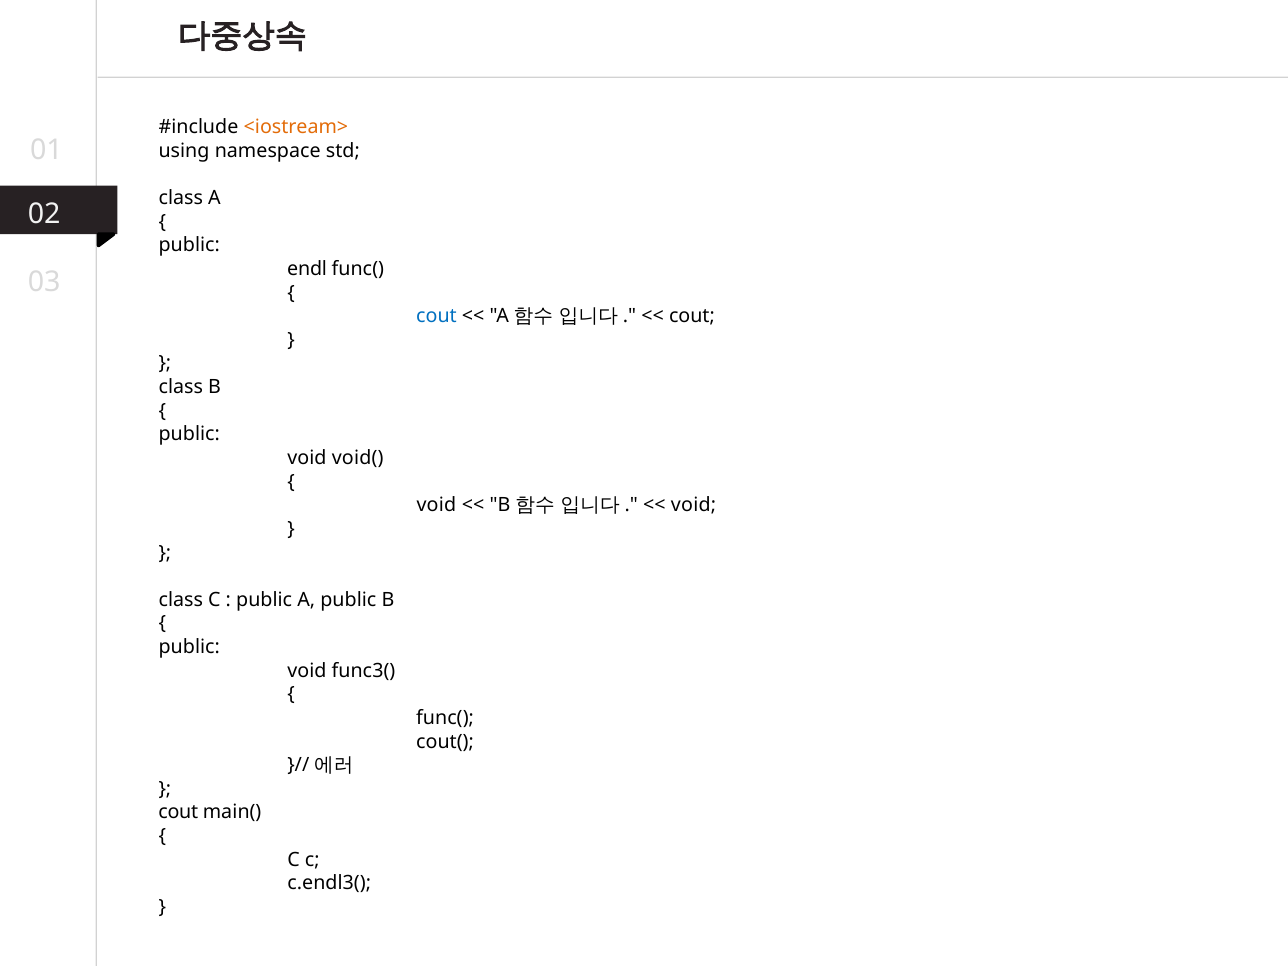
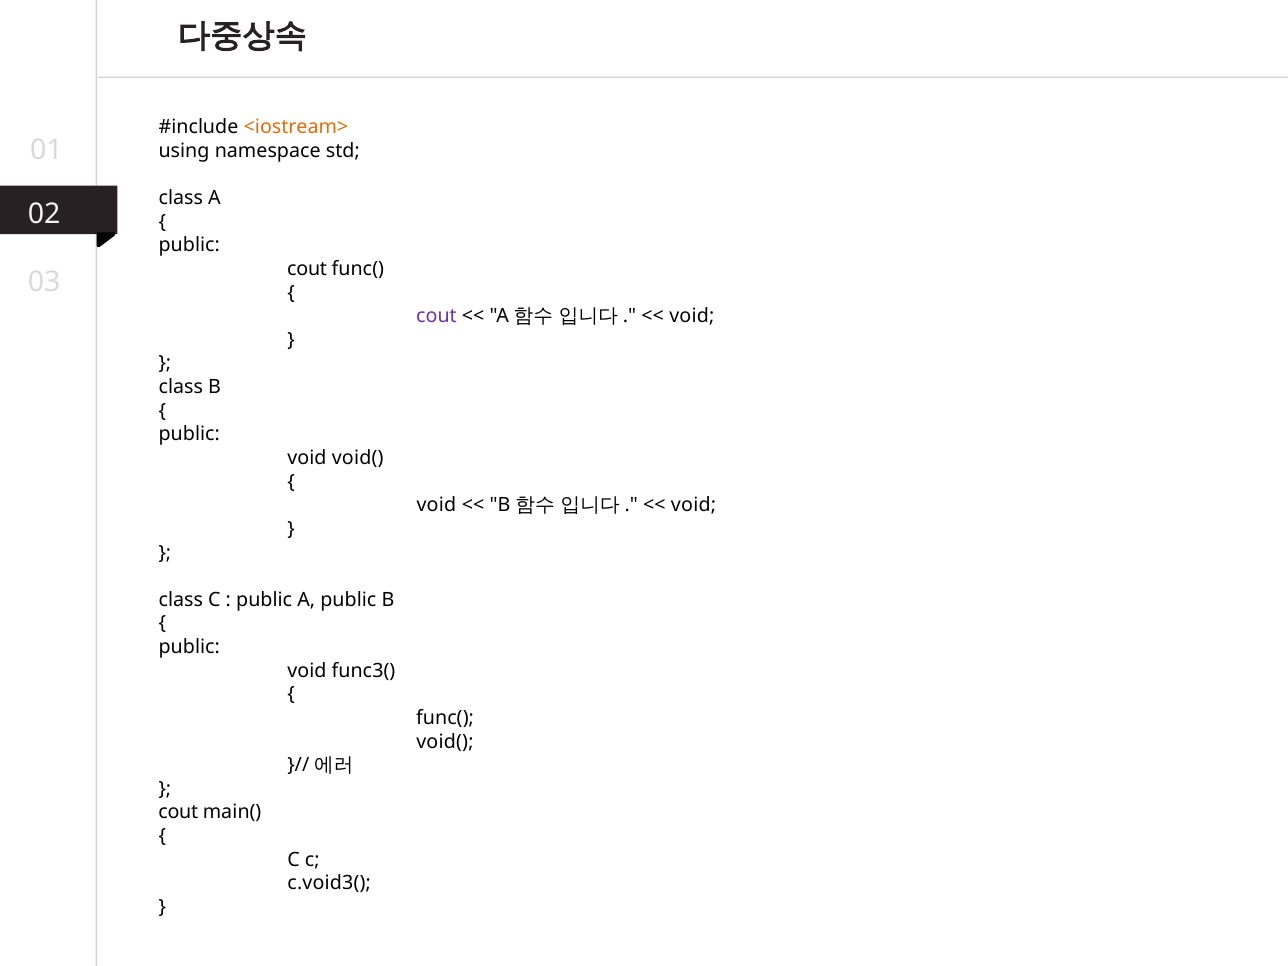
endl: endl -> cout (307, 269)
cout colour: blue -> purple (436, 316)
cout: cout -> void (692, 316)
cout(: cout( -> void( (445, 742)
c.endl3(: c.endl3( -> c.void3( (329, 883)
